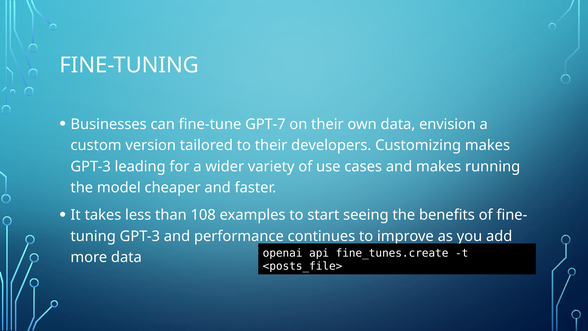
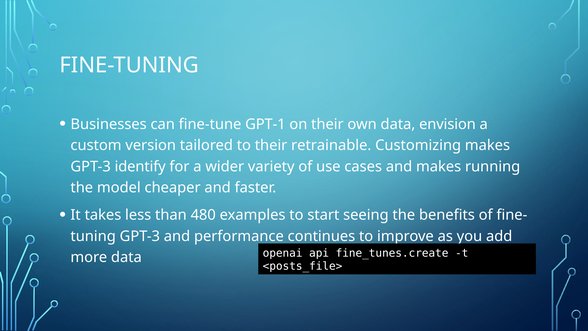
GPT-7: GPT-7 -> GPT-1 (265, 124)
developers: developers -> retrainable (331, 145)
leading: leading -> identify (140, 166)
108: 108 -> 480 (203, 215)
